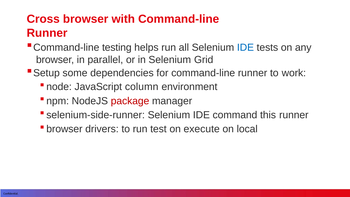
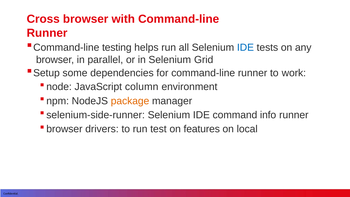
package colour: red -> orange (130, 101)
this: this -> info (268, 115)
execute: execute -> features (202, 129)
